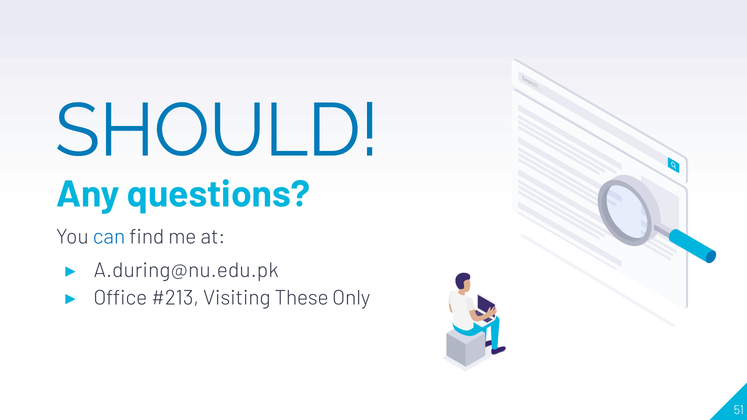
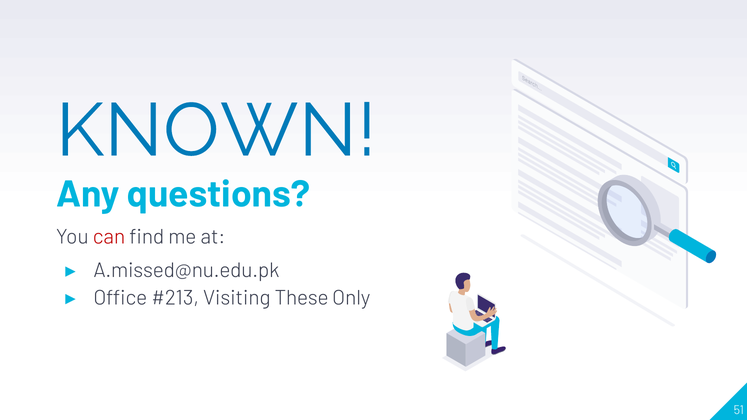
SHOULD: SHOULD -> KNOWN (216, 131)
can colour: blue -> red (109, 237)
A.during@nu.edu.pk: A.during@nu.edu.pk -> A.missed@nu.edu.pk (186, 271)
